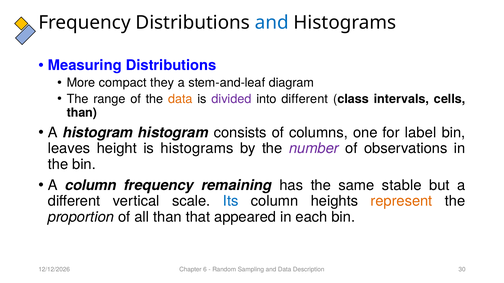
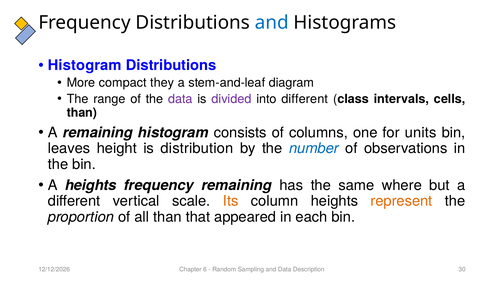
Measuring: Measuring -> Histogram (85, 66)
data colour: orange -> purple (180, 99)
A histogram: histogram -> remaining (98, 133)
label: label -> units (421, 133)
is histograms: histograms -> distribution (197, 149)
number colour: purple -> blue (314, 149)
A column: column -> heights (91, 186)
stable: stable -> where (402, 186)
Its colour: blue -> orange (231, 201)
